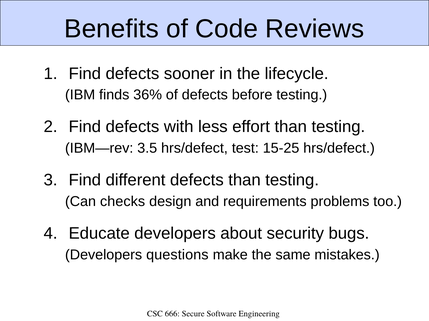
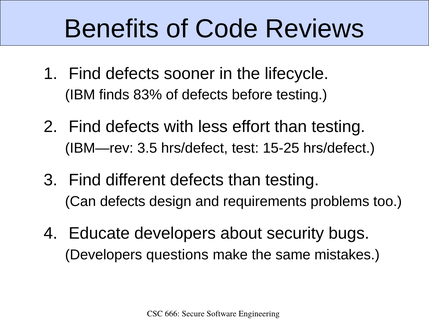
36%: 36% -> 83% (148, 95)
Can checks: checks -> defects (123, 202)
